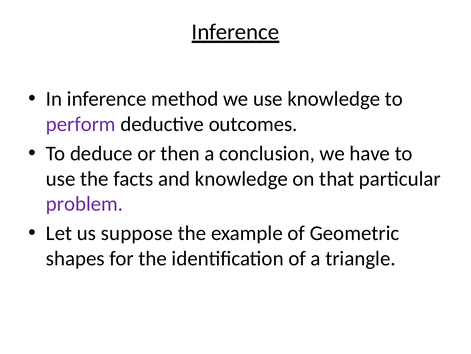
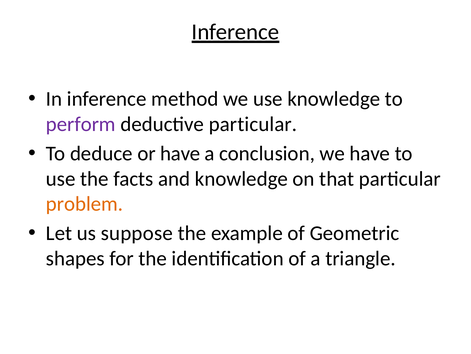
deductive outcomes: outcomes -> particular (253, 124)
or then: then -> have (180, 153)
problem colour: purple -> orange (85, 204)
